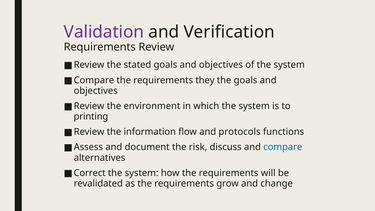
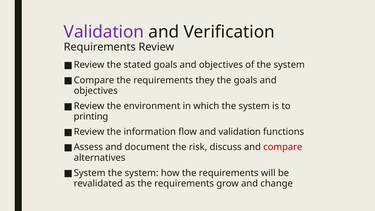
and protocols: protocols -> validation (240, 132)
compare colour: blue -> red (283, 147)
Correct: Correct -> System (90, 173)
